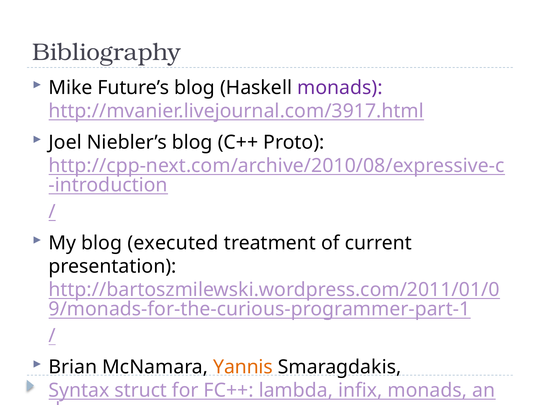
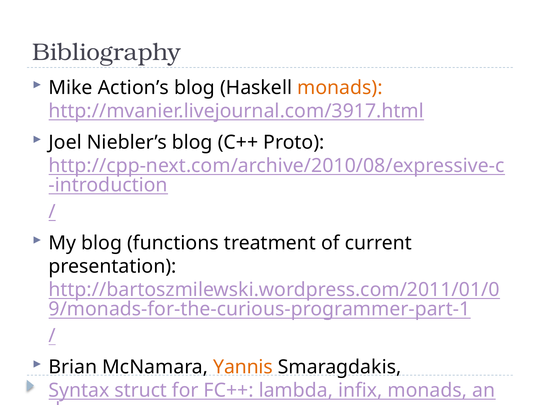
Future’s: Future’s -> Action’s (133, 88)
monads colour: purple -> orange (340, 88)
executed: executed -> functions (173, 243)
